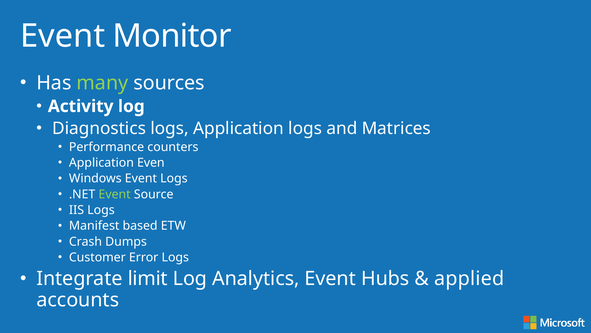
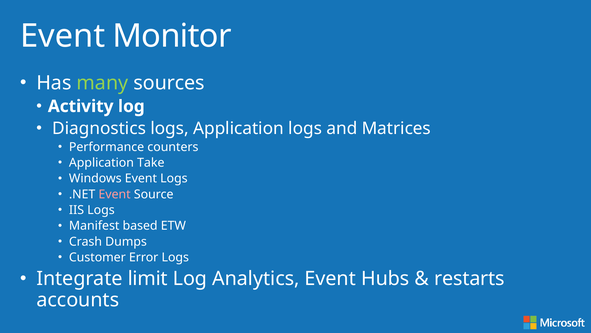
Even: Even -> Take (151, 162)
Event colour: light green -> pink (115, 194)
applied: applied -> restarts (469, 278)
